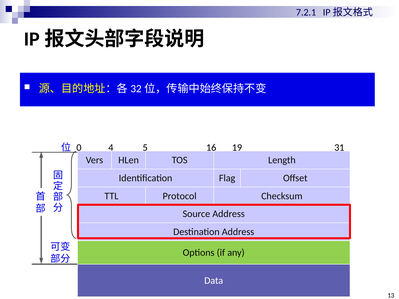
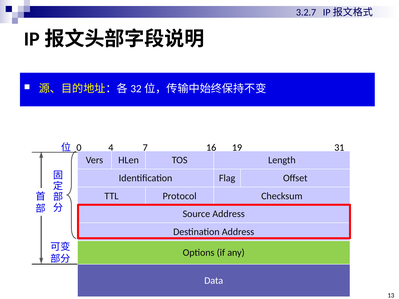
7.2.1: 7.2.1 -> 3.2.7 (306, 12)
5: 5 -> 7 (145, 148)
